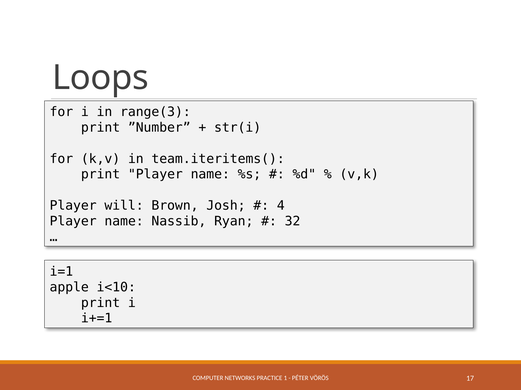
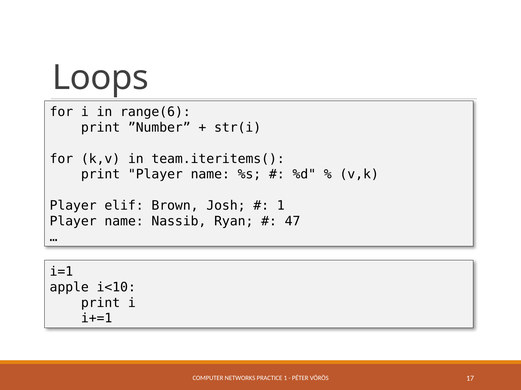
range(3: range(3 -> range(6 (155, 112)
will: will -> elif (124, 206)
4: 4 -> 1 (281, 206)
32: 32 -> 47 (293, 222)
